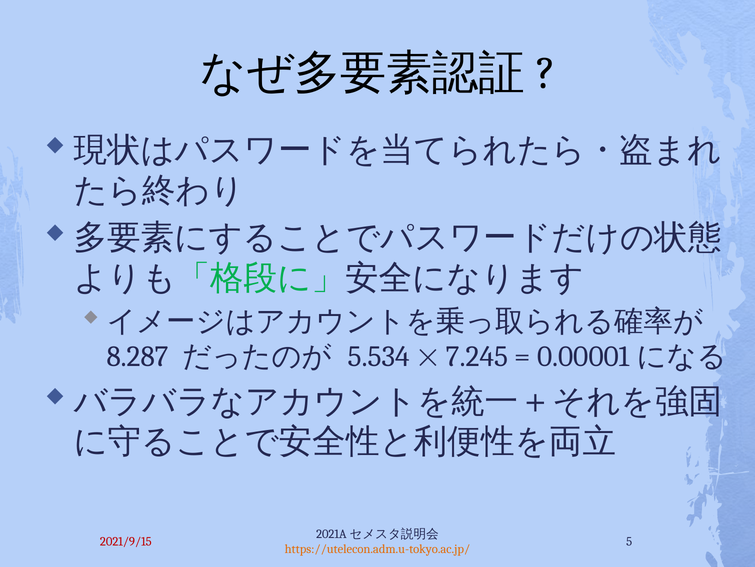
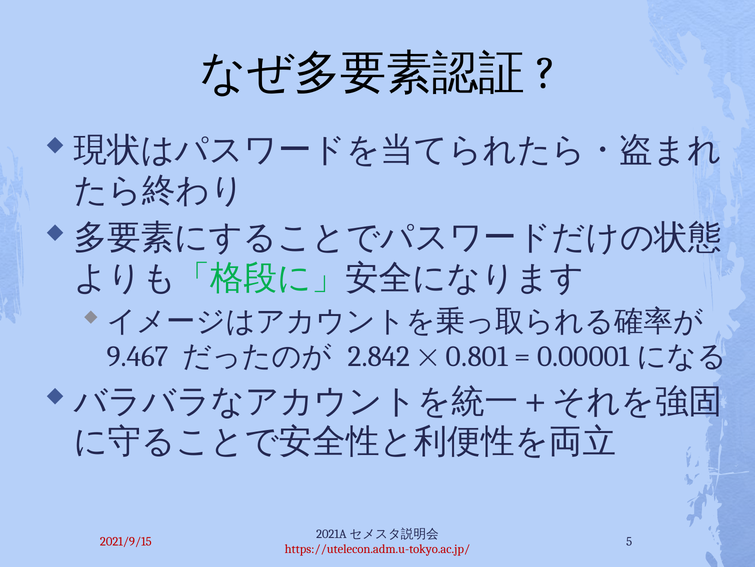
8.287: 8.287 -> 9.467 (138, 356)
5.534: 5.534 -> 2.842 (379, 356)
7.245: 7.245 -> 0.801 (477, 356)
https://utelecon.adm.u-tokyo.ac.jp/ colour: orange -> red (377, 548)
